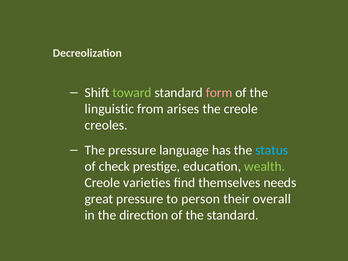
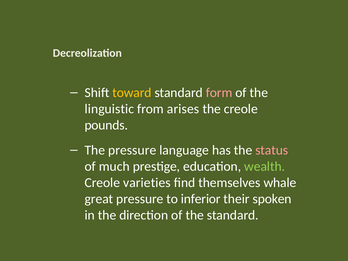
toward colour: light green -> yellow (132, 93)
creoles: creoles -> pounds (106, 125)
status colour: light blue -> pink (272, 150)
check: check -> much (114, 166)
needs: needs -> whale (280, 183)
person: person -> inferior (201, 199)
overall: overall -> spoken (272, 199)
